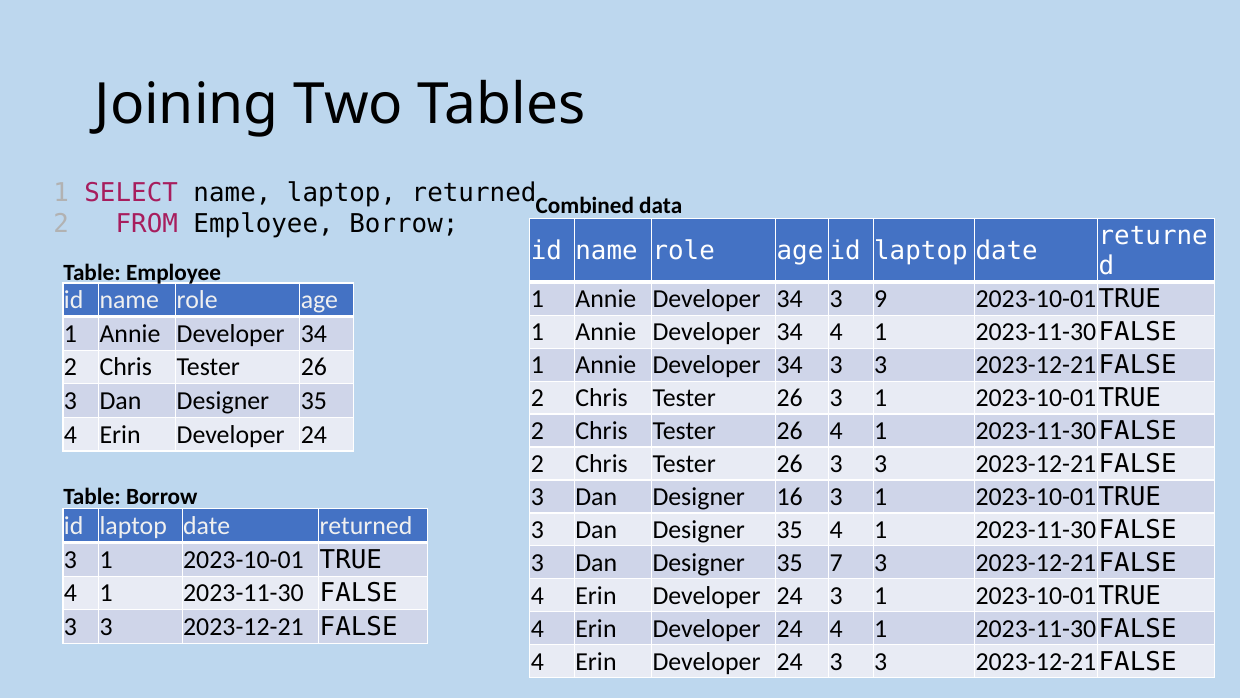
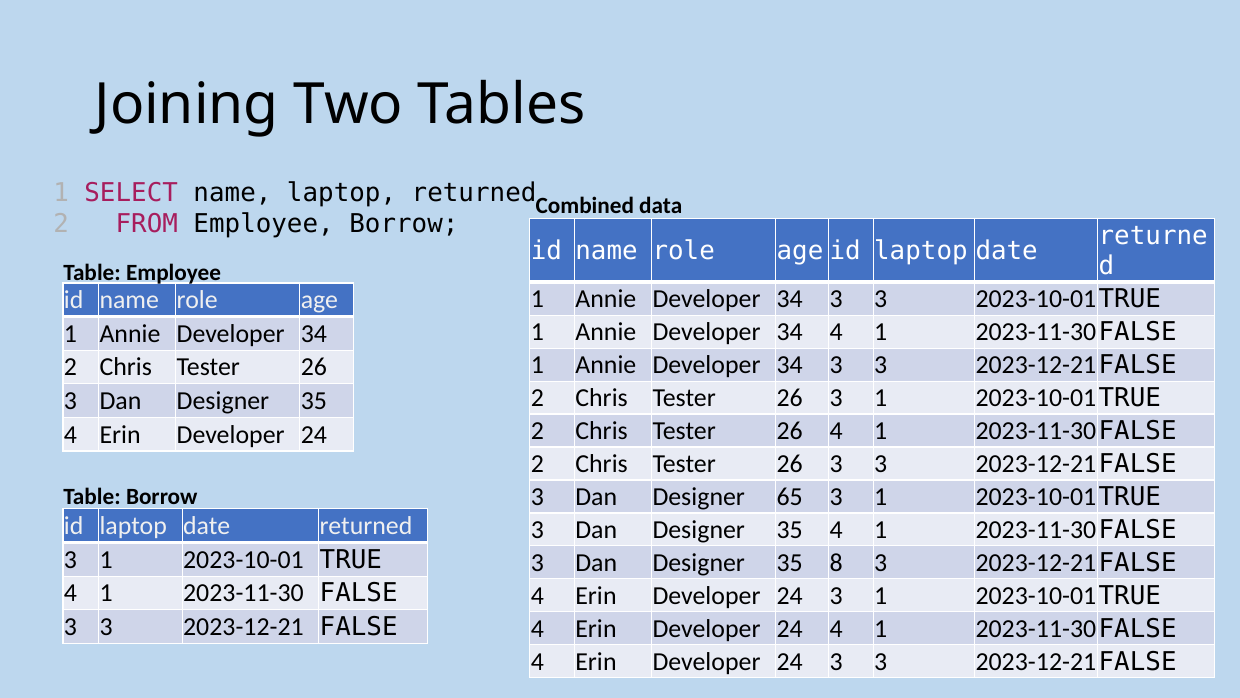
9: 9 -> 3 (881, 299)
16: 16 -> 65 (790, 497)
7: 7 -> 8 (836, 563)
